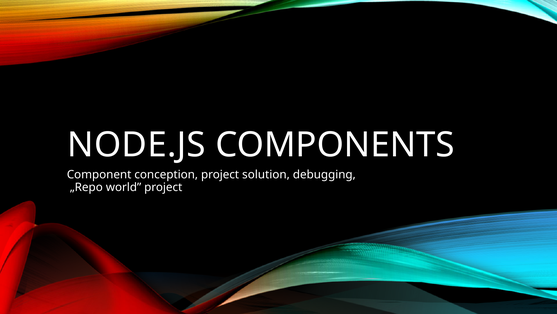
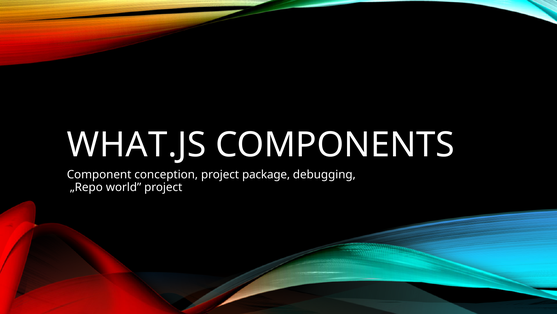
NODE.JS: NODE.JS -> WHAT.JS (137, 145)
solution: solution -> package (266, 174)
